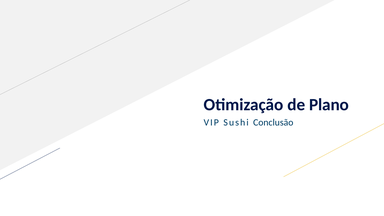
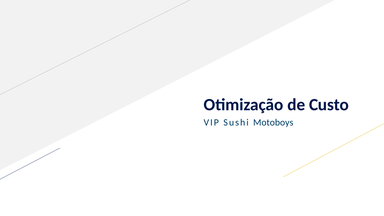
Plano: Plano -> Custo (329, 105)
Conclusão: Conclusão -> Motoboys (273, 123)
